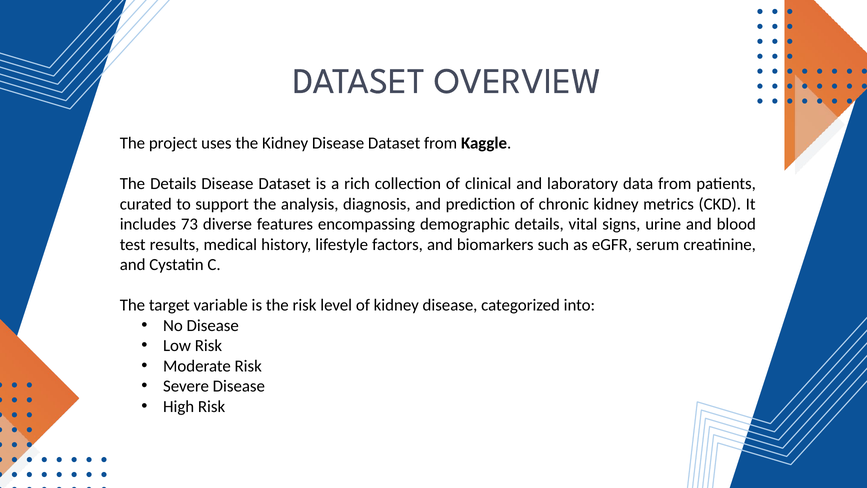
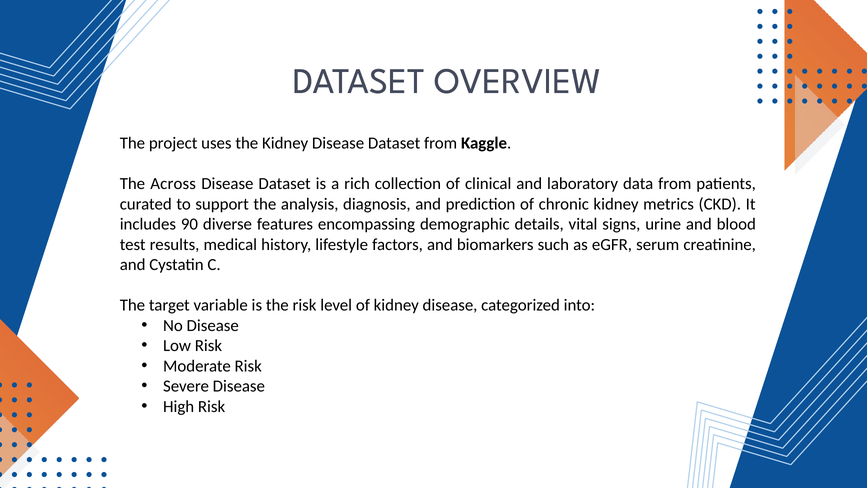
The Details: Details -> Across (173, 184)
73: 73 -> 90 (189, 224)
